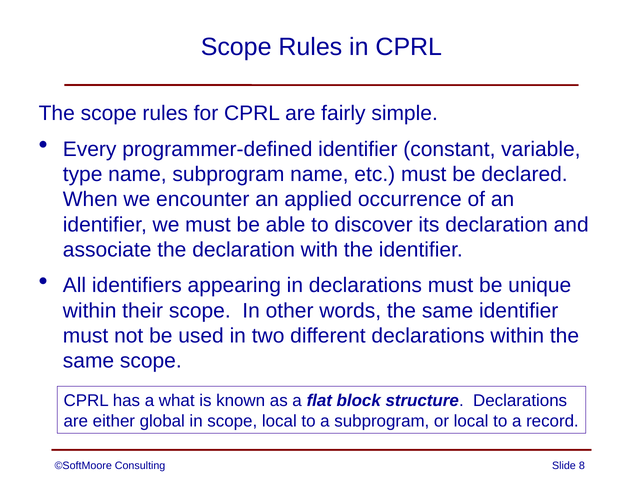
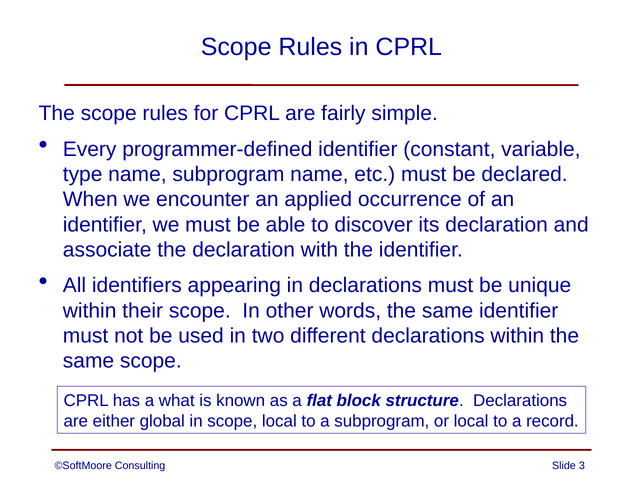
8: 8 -> 3 (582, 466)
